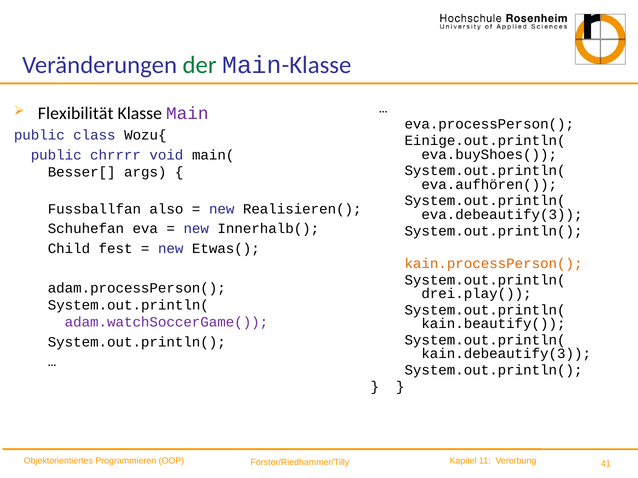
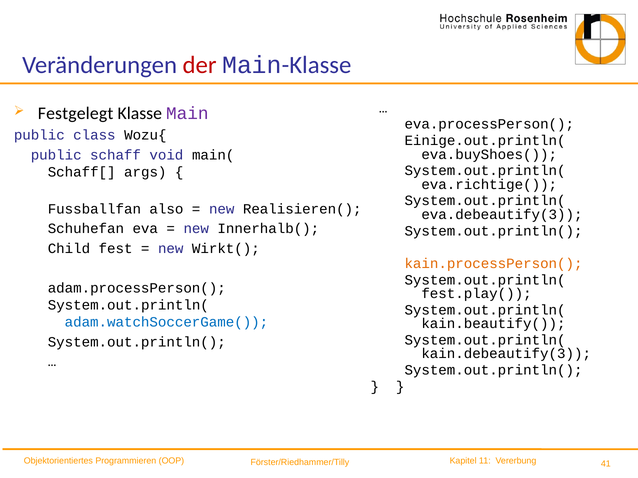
der colour: green -> red (200, 65)
Flexibilität: Flexibilität -> Festgelegt (76, 114)
chrrrr: chrrrr -> schaff (116, 155)
Besser[: Besser[ -> Schaff[ (82, 172)
eva.aufhören(: eva.aufhören( -> eva.richtige( (489, 185)
Etwas(: Etwas( -> Wirkt( (226, 249)
drei.play(: drei.play( -> fest.play( (477, 294)
adam.watchSoccerGame( colour: purple -> blue (166, 322)
